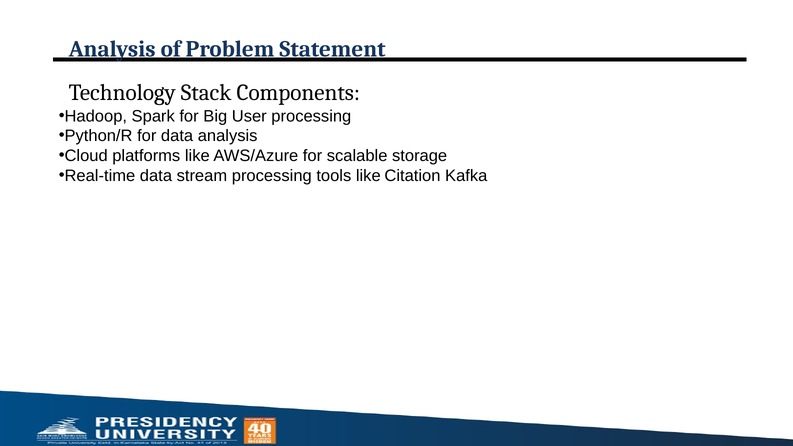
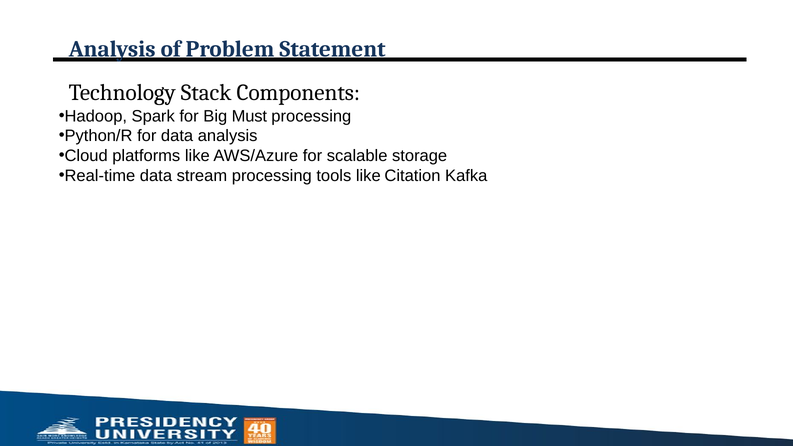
User: User -> Must (249, 116)
